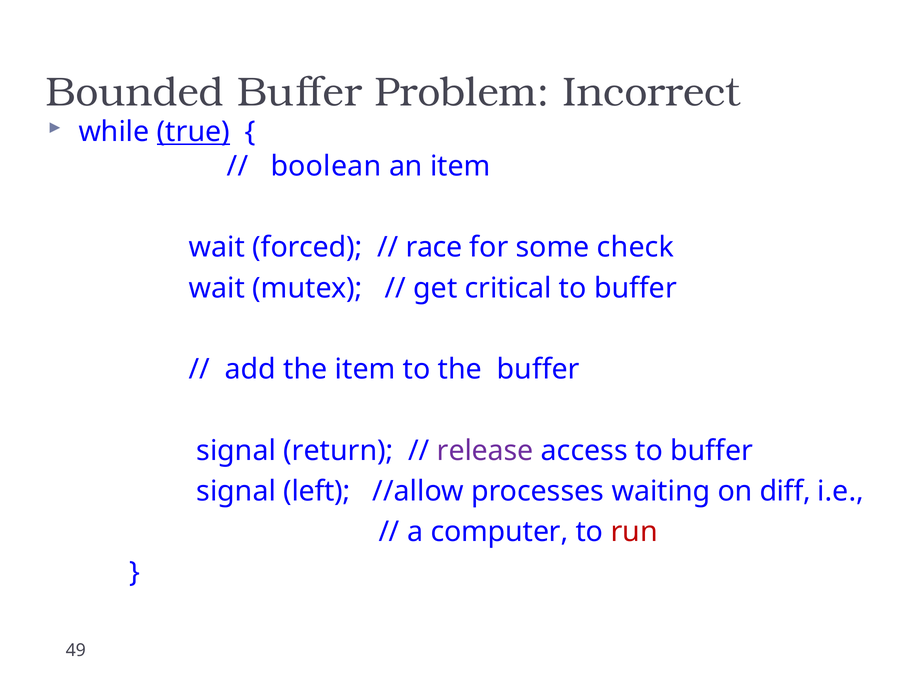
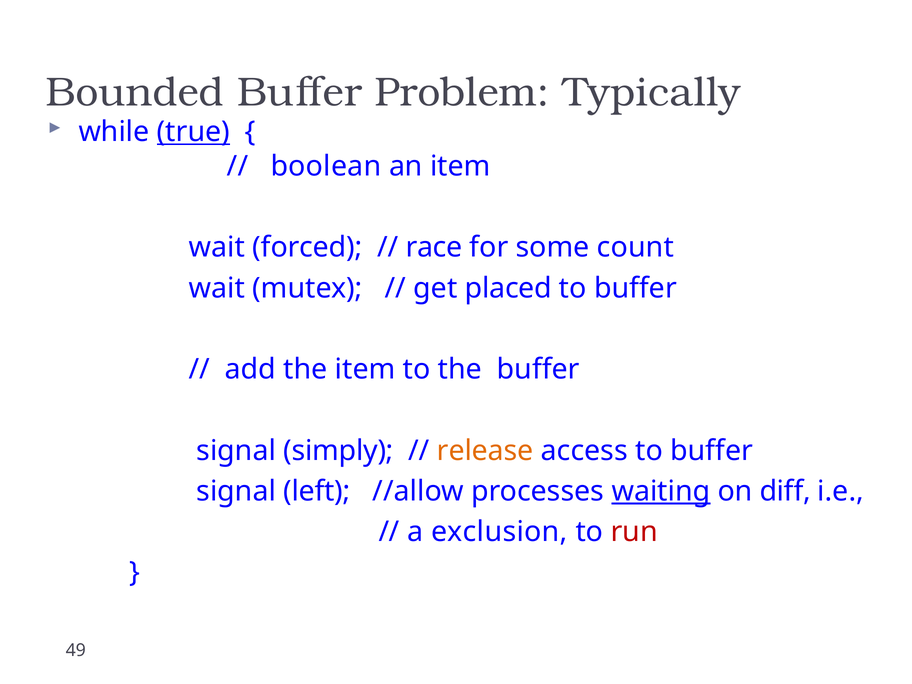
Incorrect: Incorrect -> Typically (652, 92)
check: check -> count (635, 248)
critical: critical -> placed (508, 288)
return: return -> simply (338, 451)
release colour: purple -> orange (485, 451)
waiting underline: none -> present (661, 491)
computer: computer -> exclusion (499, 532)
